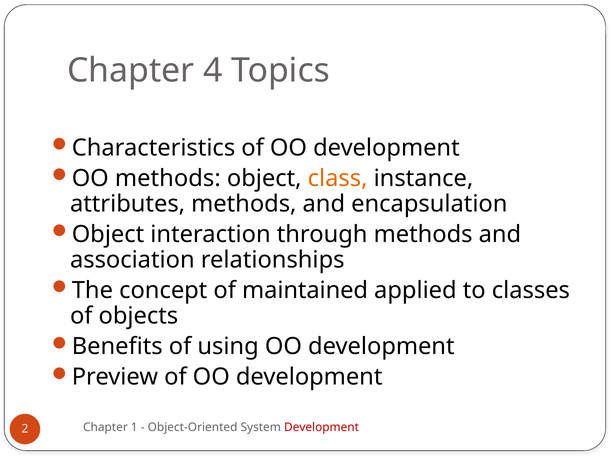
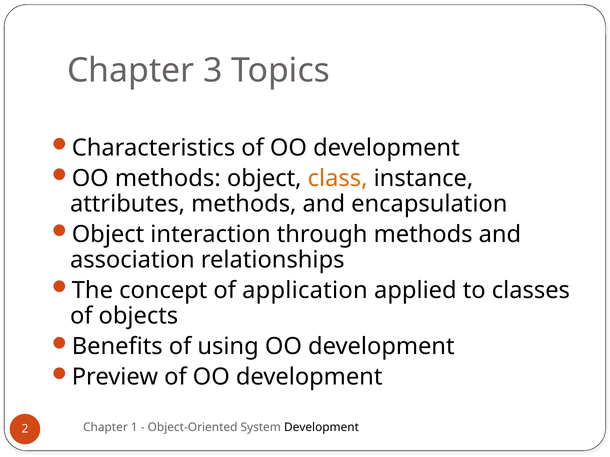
4: 4 -> 3 (213, 70)
maintained: maintained -> application (305, 291)
Development colour: red -> black (322, 428)
